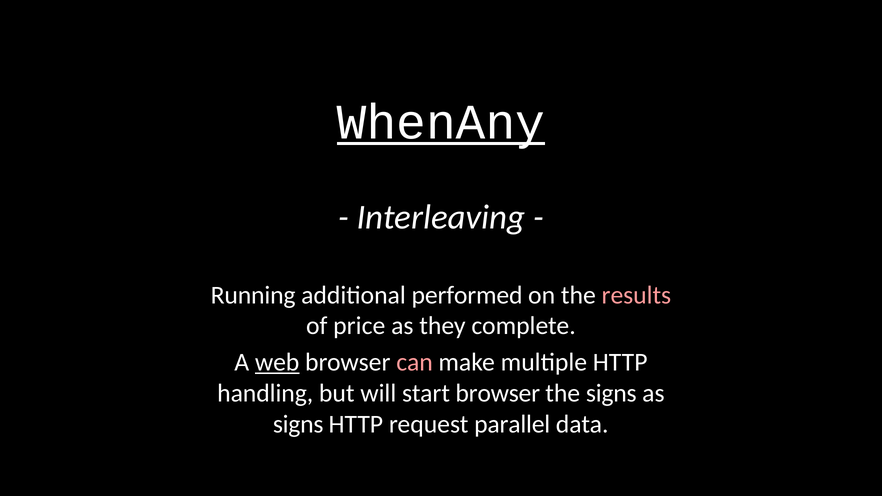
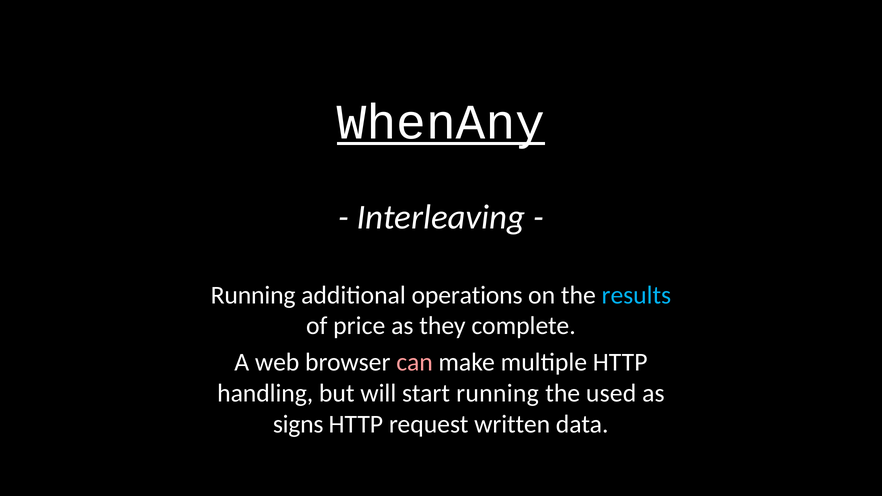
performed: performed -> operations (467, 295)
results colour: pink -> light blue (636, 295)
web underline: present -> none (277, 362)
start browser: browser -> running (498, 393)
the signs: signs -> used (611, 393)
parallel: parallel -> written (512, 424)
